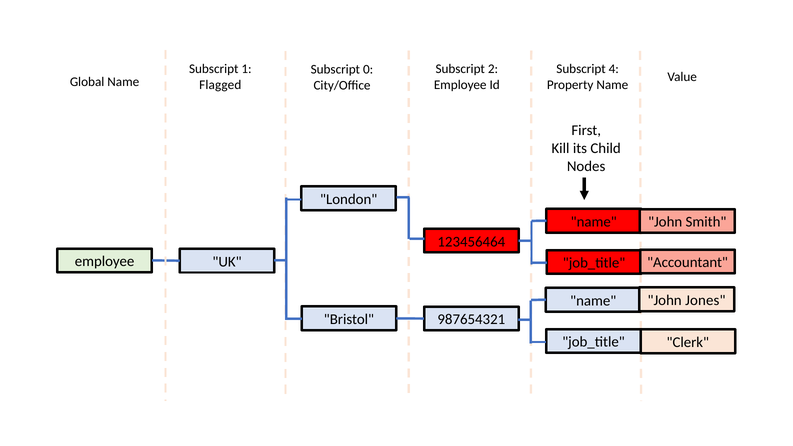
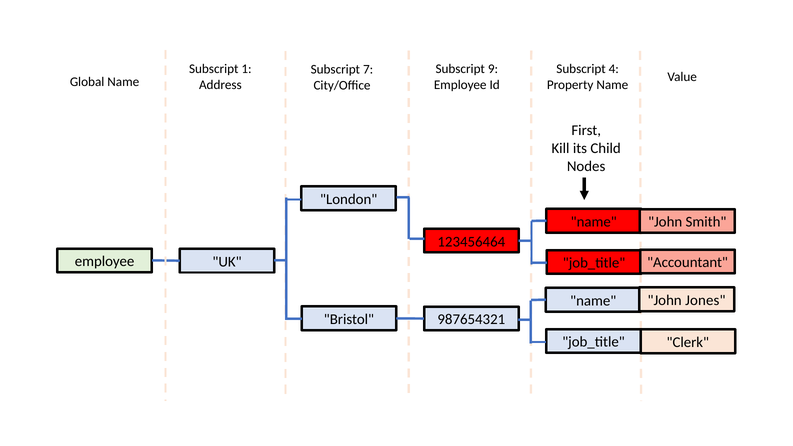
2: 2 -> 9 (493, 69)
0: 0 -> 7 (368, 69)
Flagged: Flagged -> Address (220, 85)
